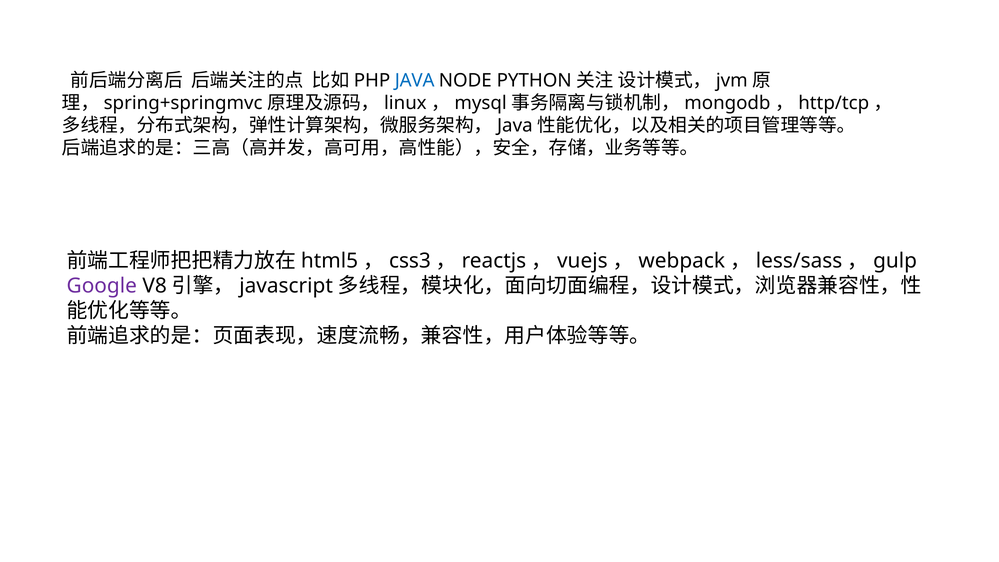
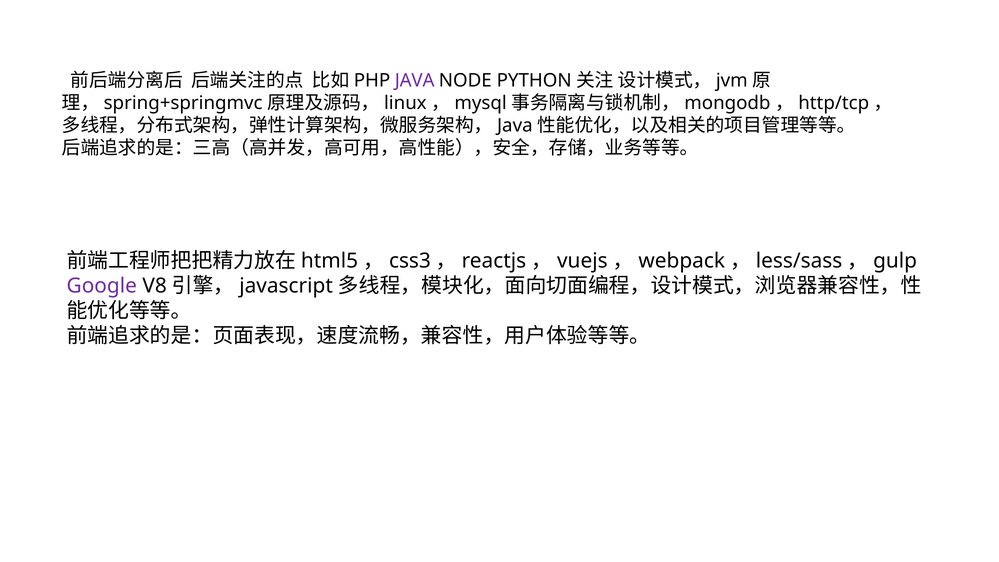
JAVA colour: blue -> purple (415, 81)
